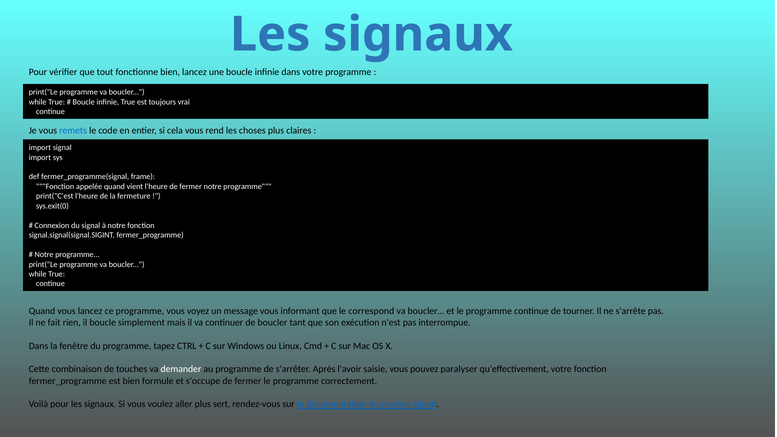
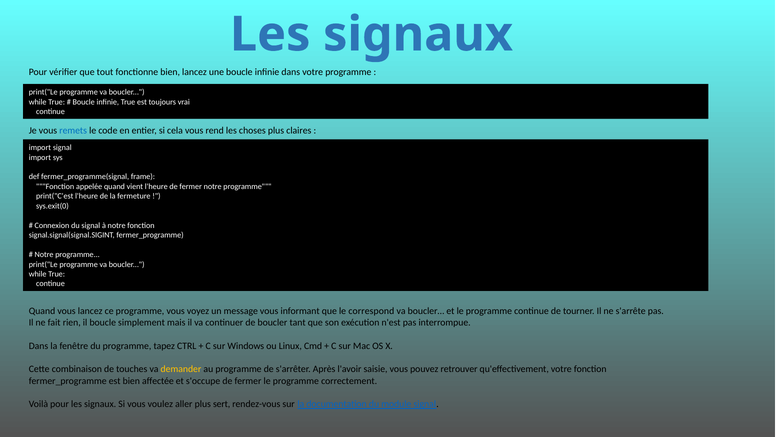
demander colour: white -> yellow (181, 369)
paralyser: paralyser -> retrouver (459, 369)
formule: formule -> affectée (158, 381)
